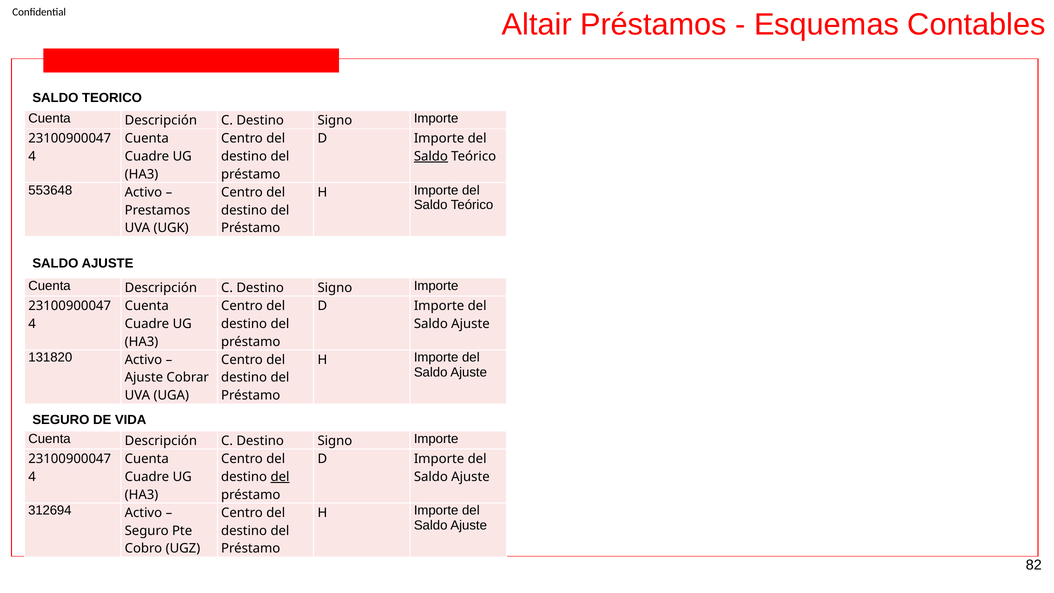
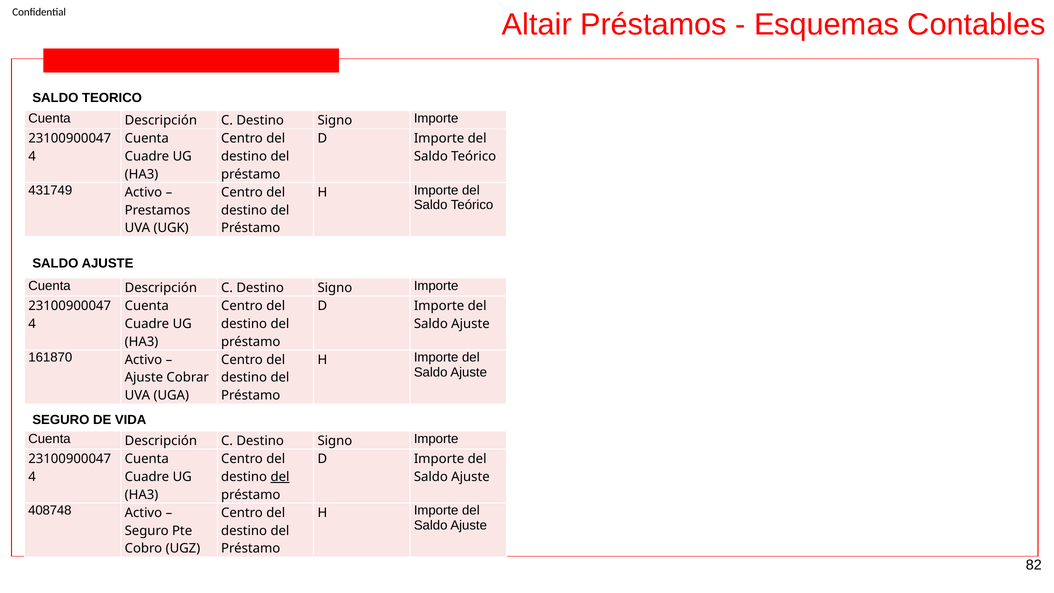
Saldo underline: present -> none (431, 156)
553648: 553648 -> 431749 (50, 190)
131820: 131820 -> 161870 (50, 357)
312694: 312694 -> 408748 (50, 511)
